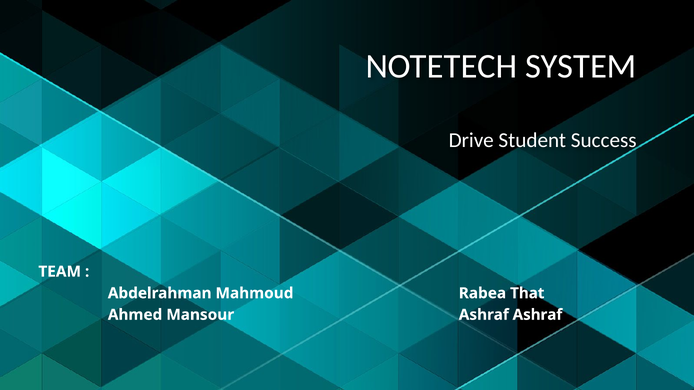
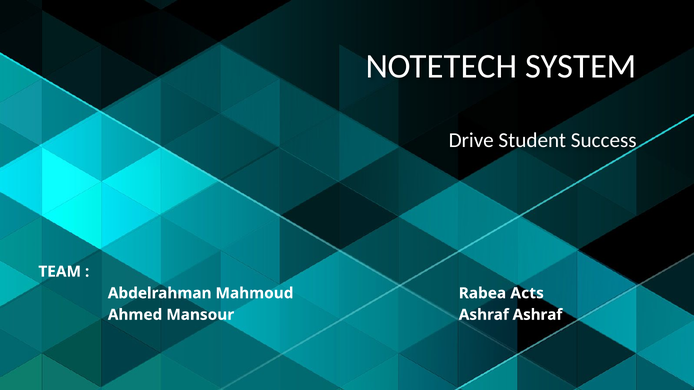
That: That -> Acts (527, 293)
